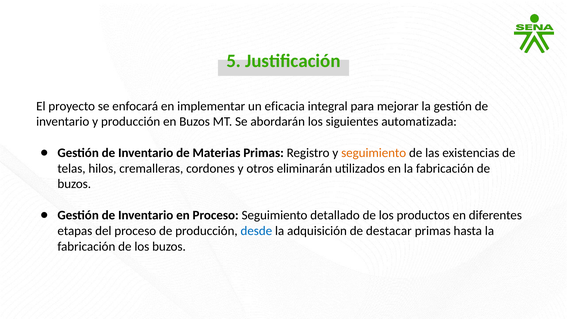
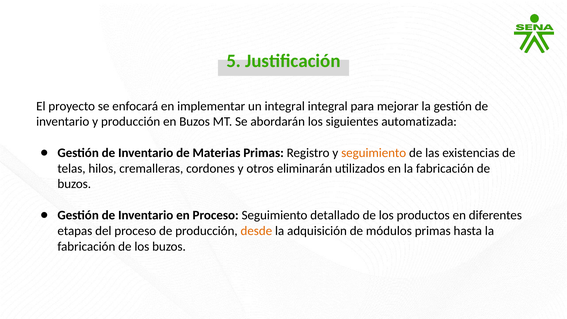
un eficacia: eficacia -> integral (285, 106)
desde colour: blue -> orange (256, 231)
destacar: destacar -> módulos (389, 231)
